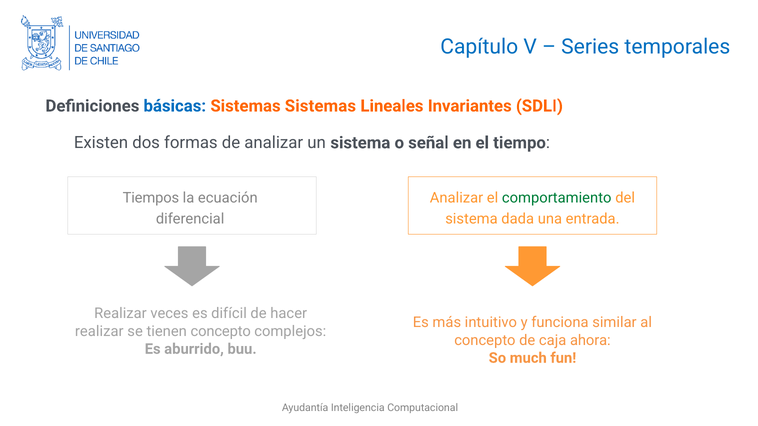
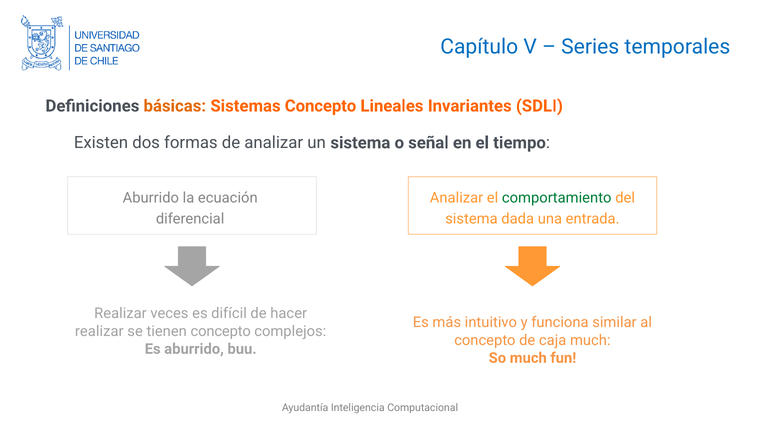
básicas colour: blue -> orange (175, 106)
Sistemas Sistemas: Sistemas -> Concepto (321, 106)
Tiempos: Tiempos -> Aburrido (151, 198)
caja ahora: ahora -> much (590, 341)
